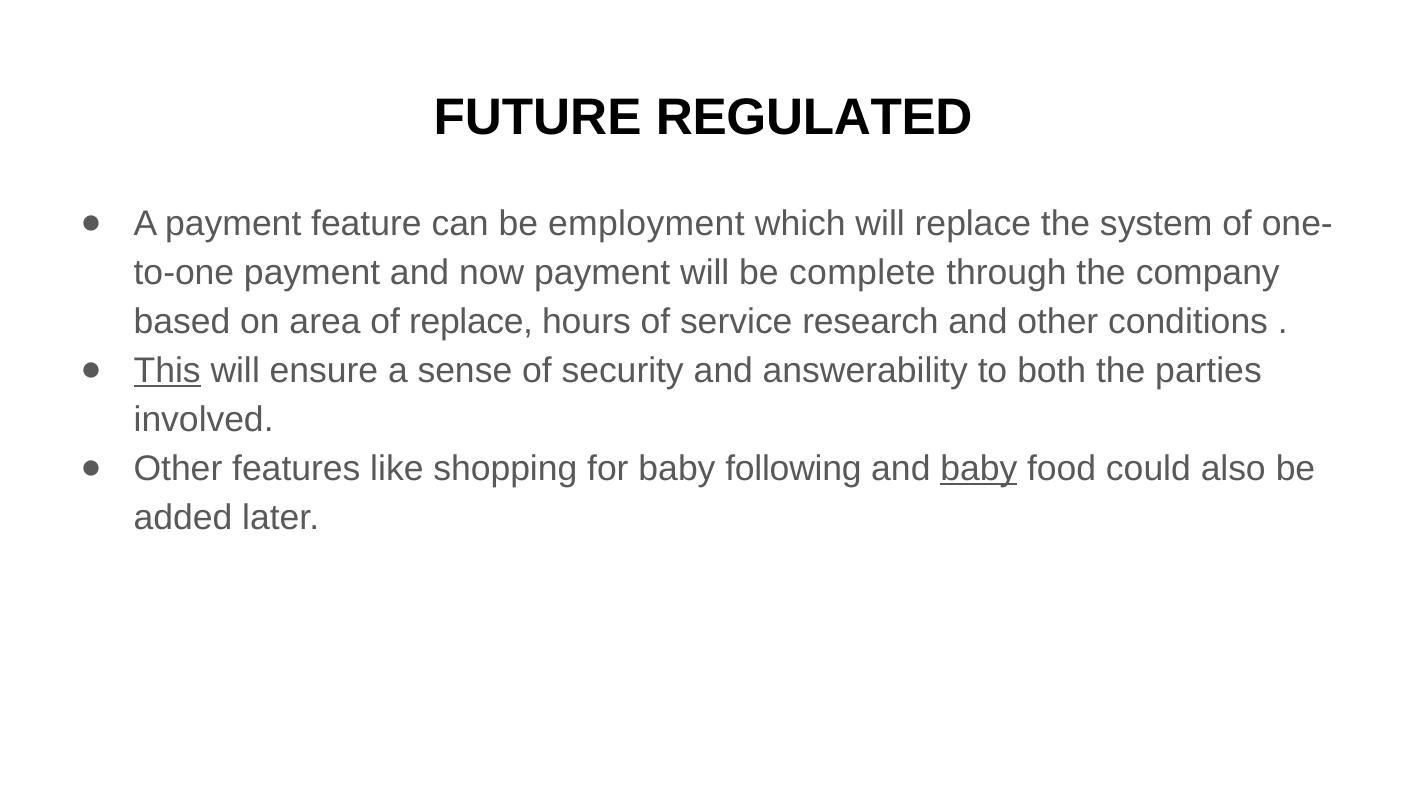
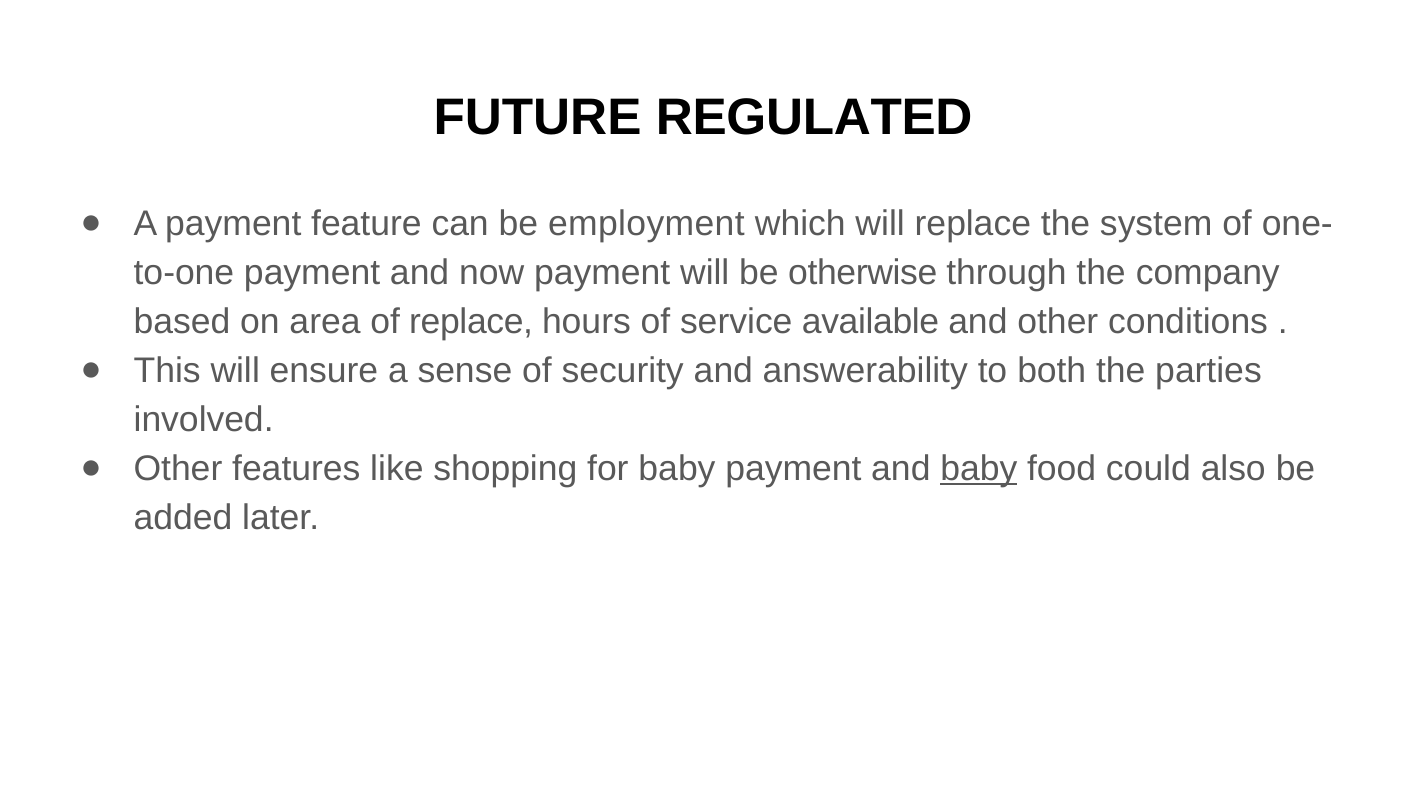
complete: complete -> otherwise (863, 272)
research: research -> available (871, 321)
This underline: present -> none (167, 370)
baby following: following -> payment (793, 469)
